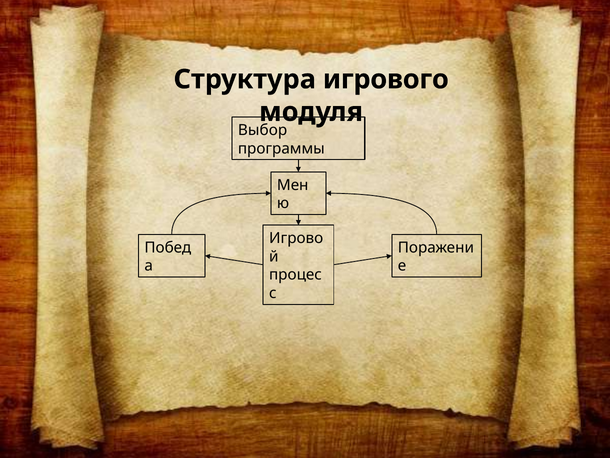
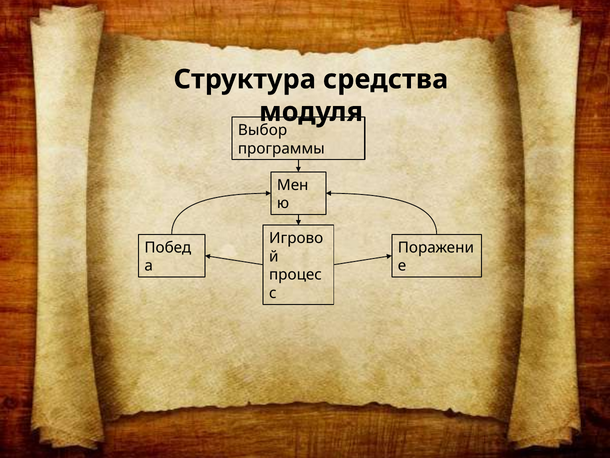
игрового: игрового -> средства (386, 79)
